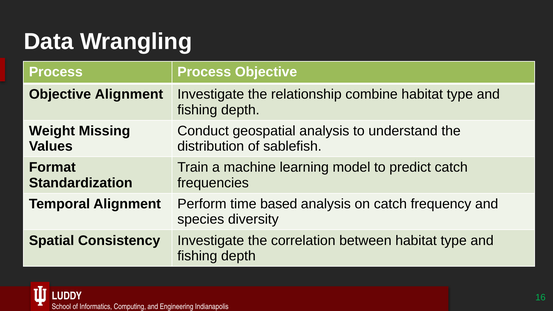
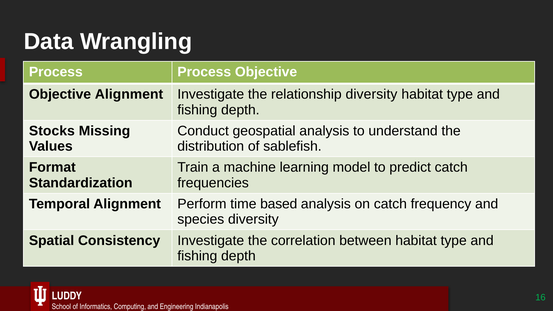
relationship combine: combine -> diversity (371, 94)
Weight: Weight -> Stocks (52, 131)
